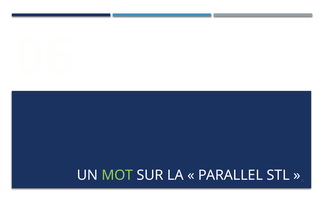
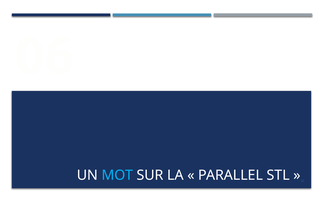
MOT colour: light green -> light blue (117, 176)
